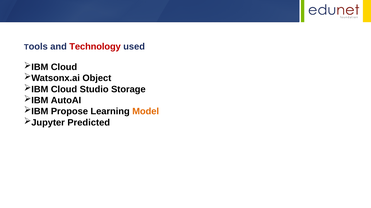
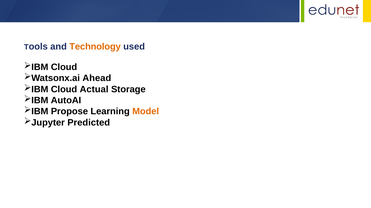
Technology colour: red -> orange (95, 47)
Object: Object -> Ahead (97, 78)
Studio: Studio -> Actual (94, 90)
